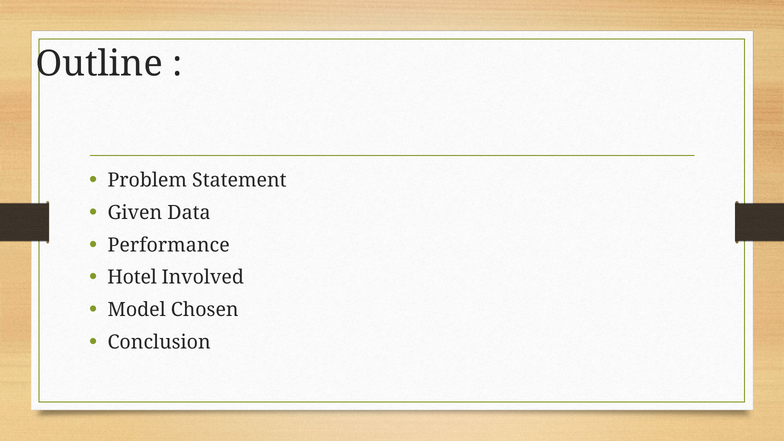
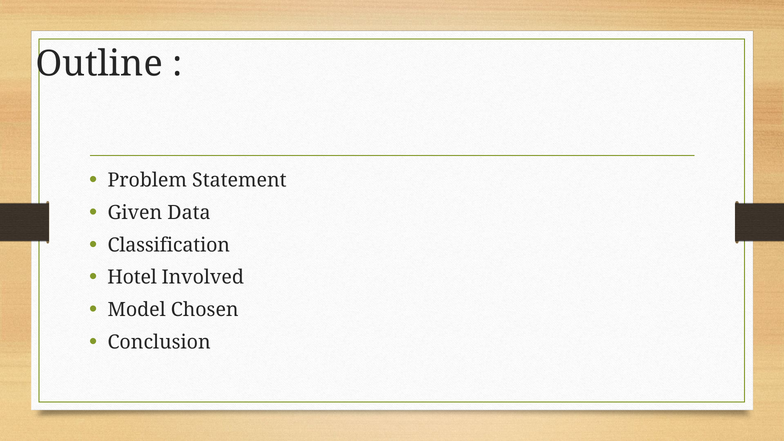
Performance: Performance -> Classification (169, 245)
